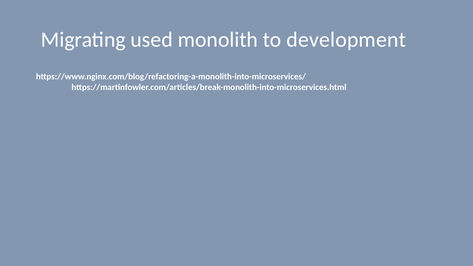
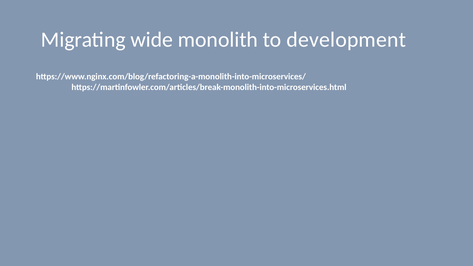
used: used -> wide (152, 40)
